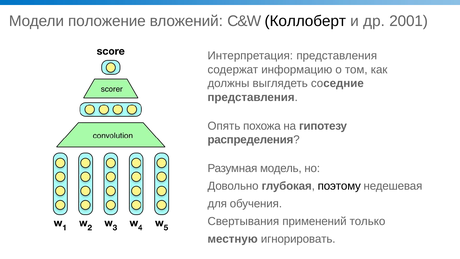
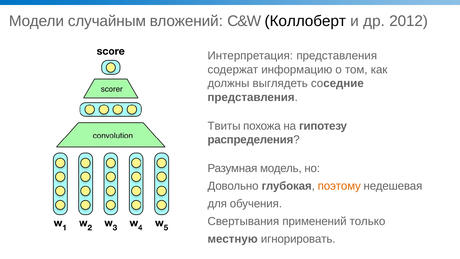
положение: положение -> случайным (107, 21)
2001: 2001 -> 2012 (409, 21)
Опять: Опять -> Твиты (224, 126)
поэтому colour: black -> orange (339, 186)
